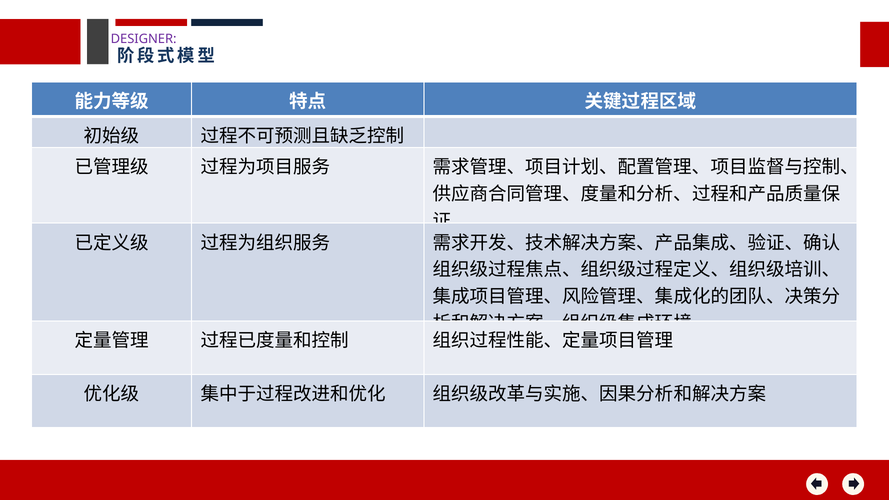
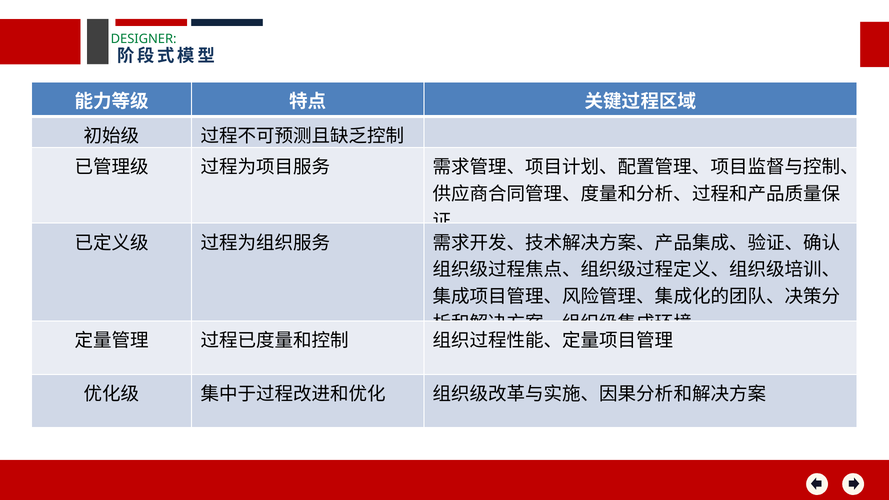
DESIGNER colour: purple -> green (144, 39)
